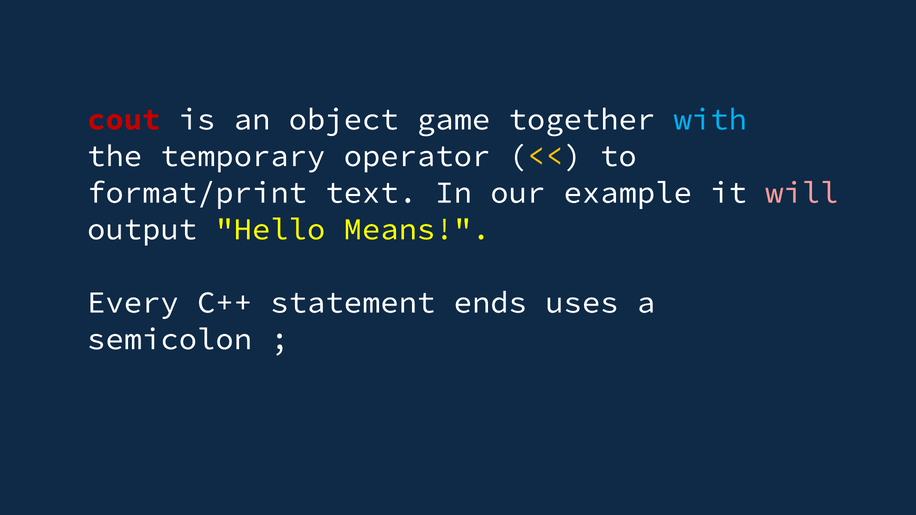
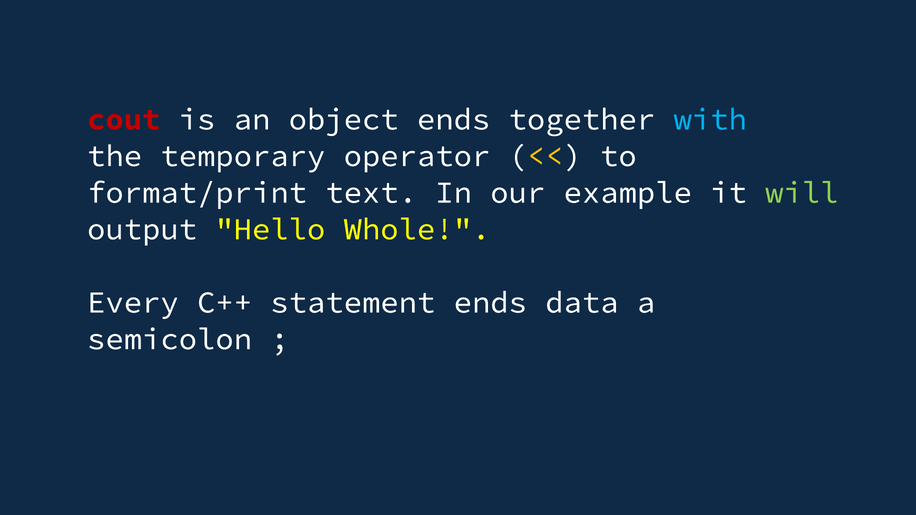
object game: game -> ends (454, 119)
will colour: pink -> light green (802, 193)
Means: Means -> Whole (417, 229)
uses: uses -> data (582, 303)
